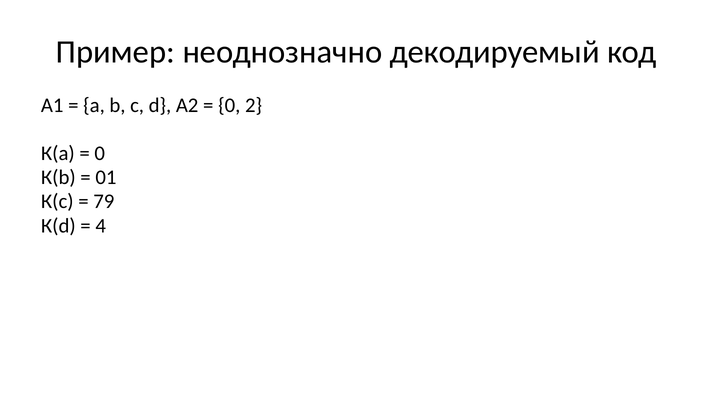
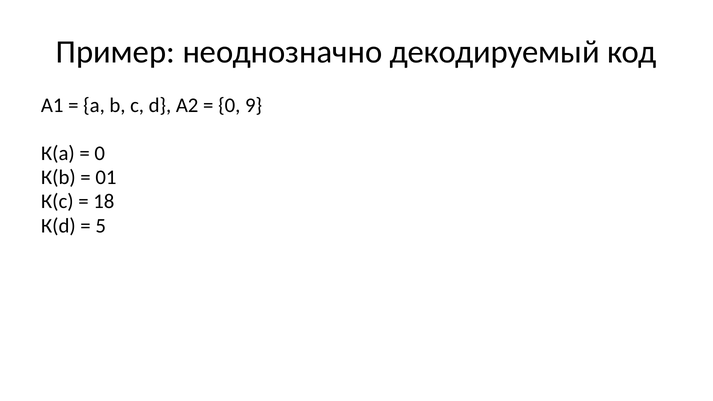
2: 2 -> 9 (254, 105)
79: 79 -> 18 (104, 202)
4: 4 -> 5 (101, 226)
